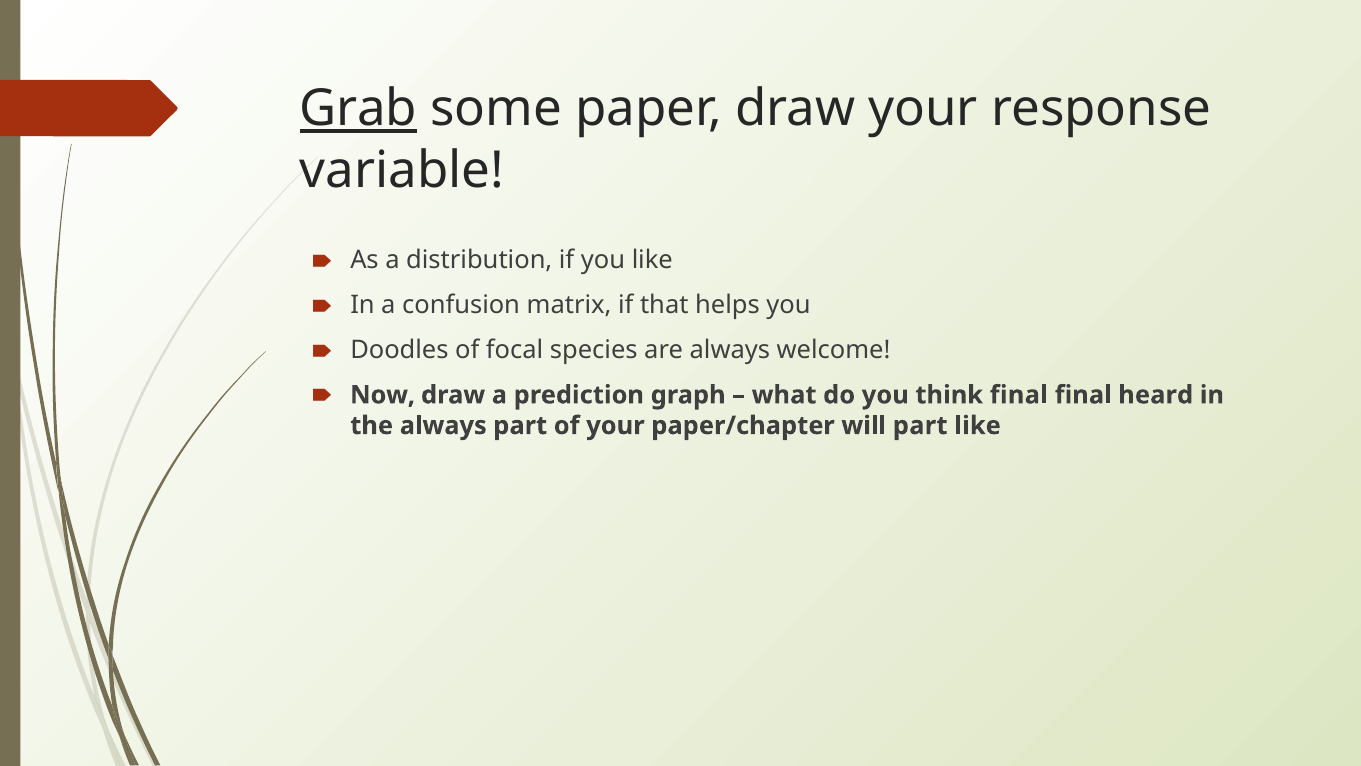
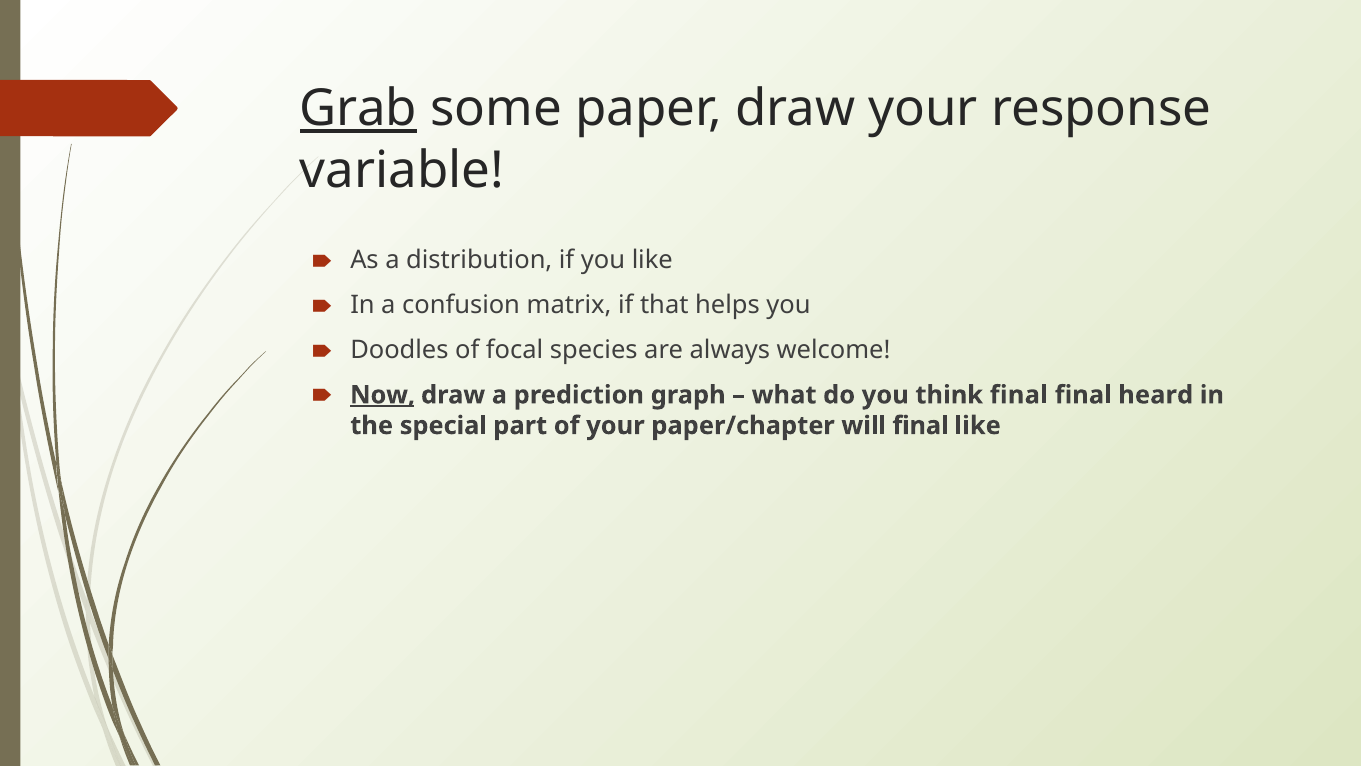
Now underline: none -> present (383, 395)
the always: always -> special (443, 425)
will part: part -> final (920, 425)
